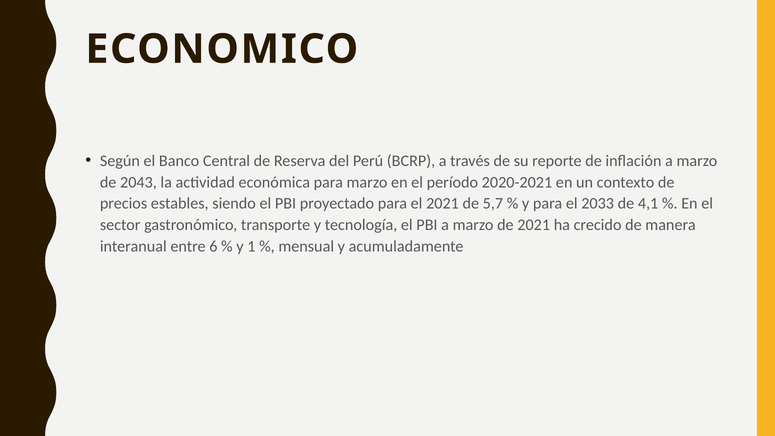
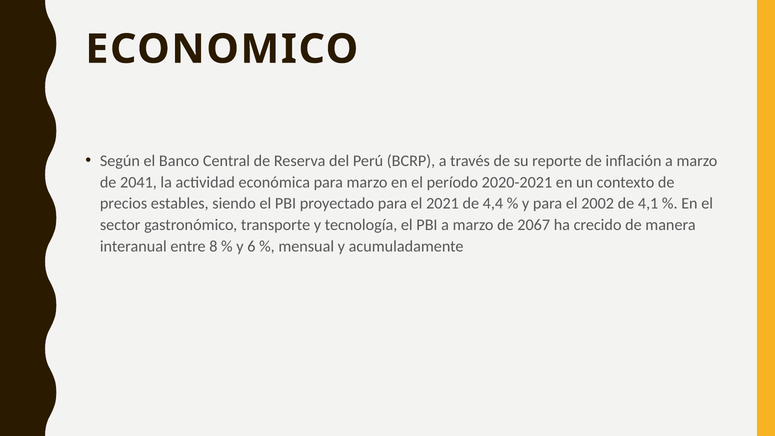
2043: 2043 -> 2041 (138, 182)
5,7: 5,7 -> 4,4 (493, 204)
2033: 2033 -> 2002 (598, 204)
de 2021: 2021 -> 2067 (534, 225)
6: 6 -> 8 (213, 246)
1: 1 -> 6 (251, 246)
